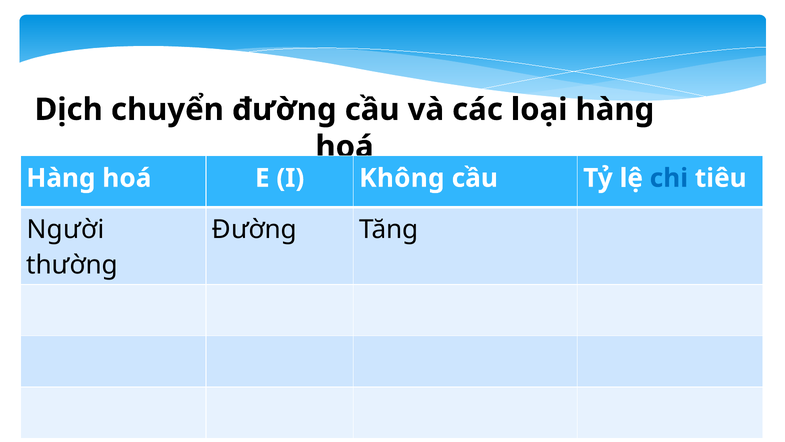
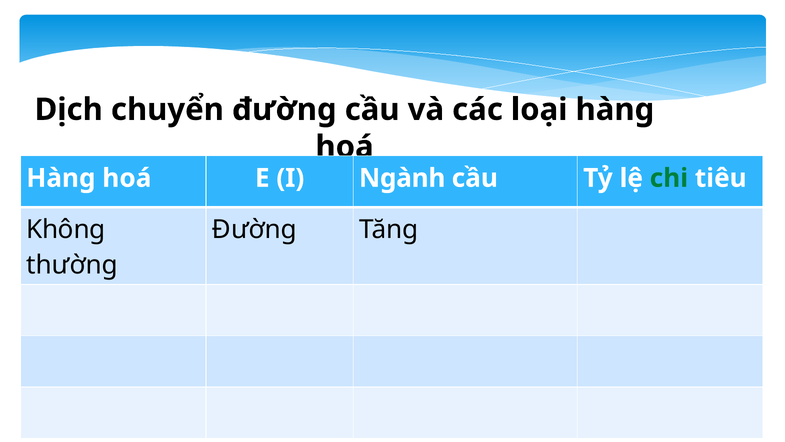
Không: Không -> Ngành (402, 178)
chi colour: blue -> green (669, 178)
Người: Người -> Không (66, 229)
